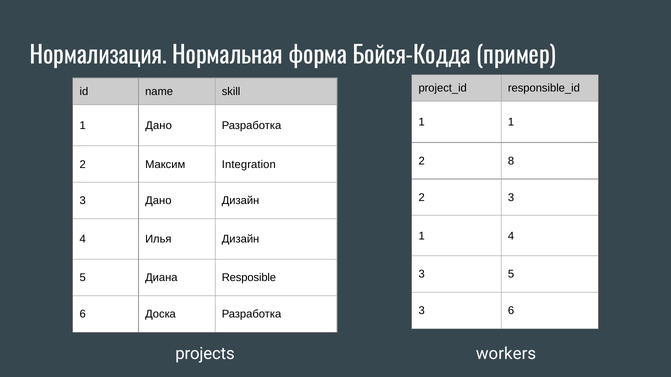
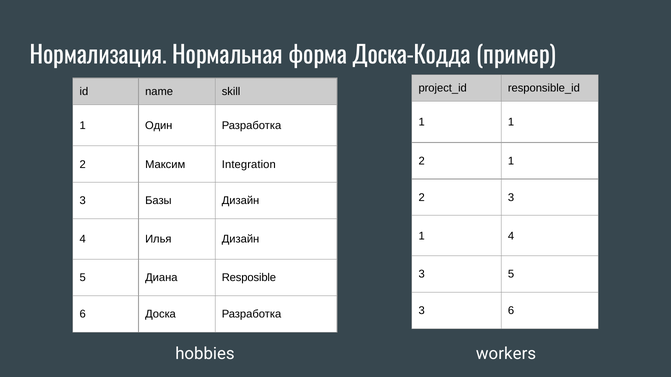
Бойся-Кодда: Бойся-Кодда -> Доска-Кодда (412, 56)
1 Дано: Дано -> Один (159, 126)
2 8: 8 -> 1 (511, 161)
3 Дано: Дано -> Базы (158, 201)
projects: projects -> hobbies (205, 354)
